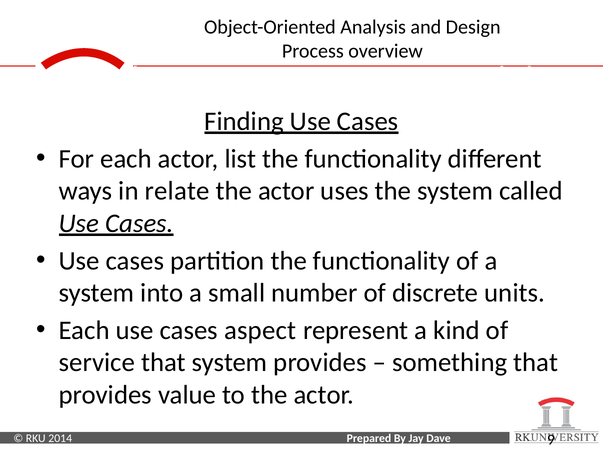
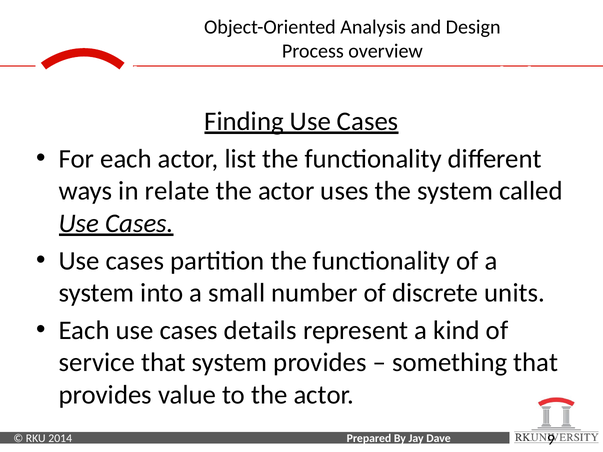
aspect: aspect -> details (260, 331)
